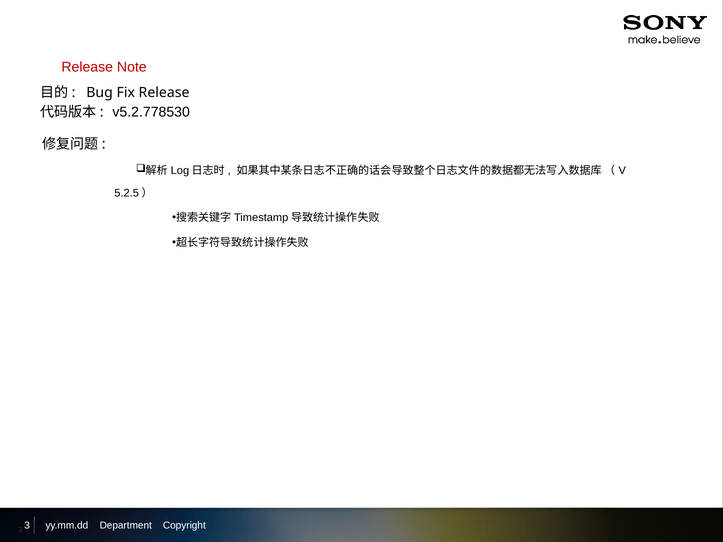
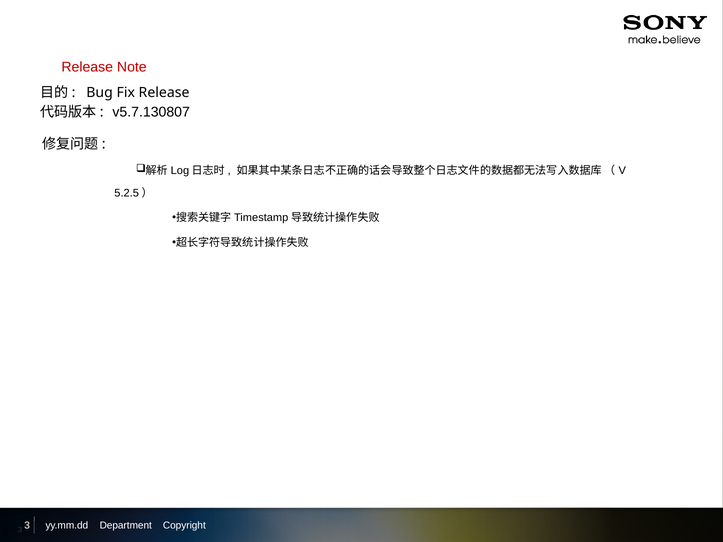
v5.2.778530: v5.2.778530 -> v5.7.130807 (151, 112)
